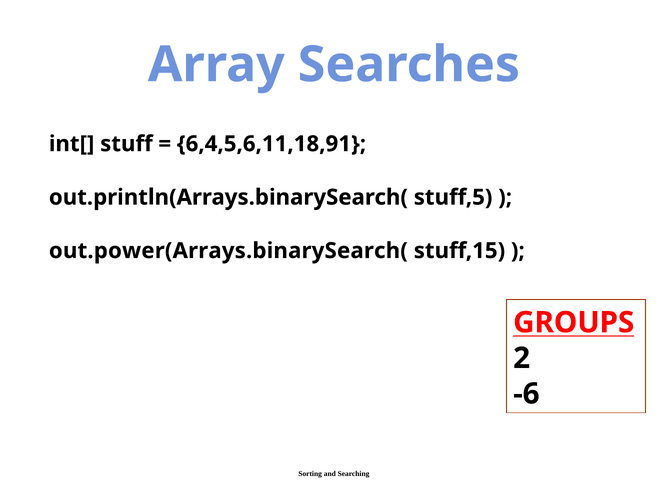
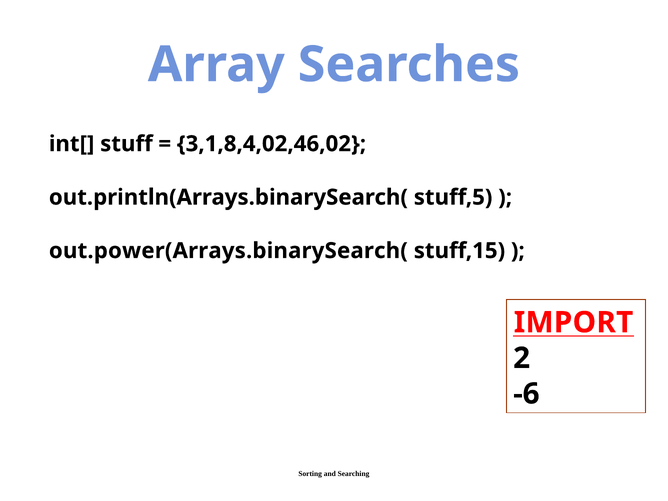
6,4,5,6,11,18,91: 6,4,5,6,11,18,91 -> 3,1,8,4,02,46,02 (271, 144)
GROUPS: GROUPS -> IMPORT (573, 322)
